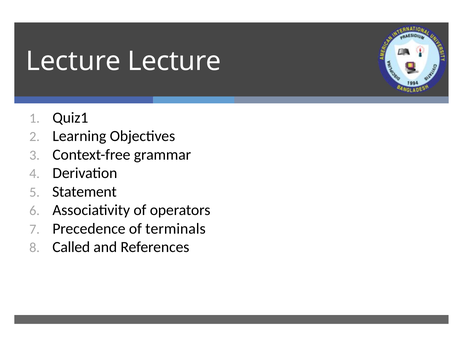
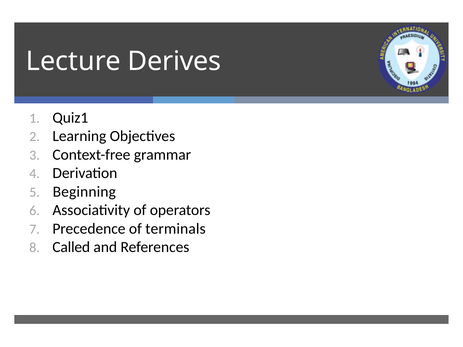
Lecture Lecture: Lecture -> Derives (174, 61)
Statement: Statement -> Beginning (84, 192)
